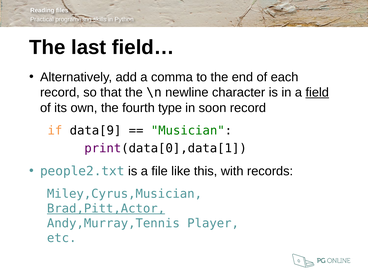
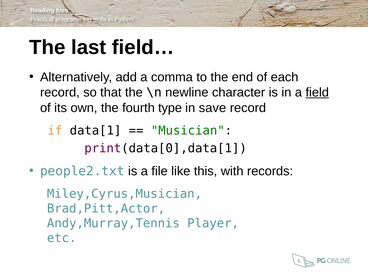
soon: soon -> save (212, 108)
data[9: data[9 -> data[1 (96, 130)
Brad,Pitt,Actor underline: present -> none (106, 209)
